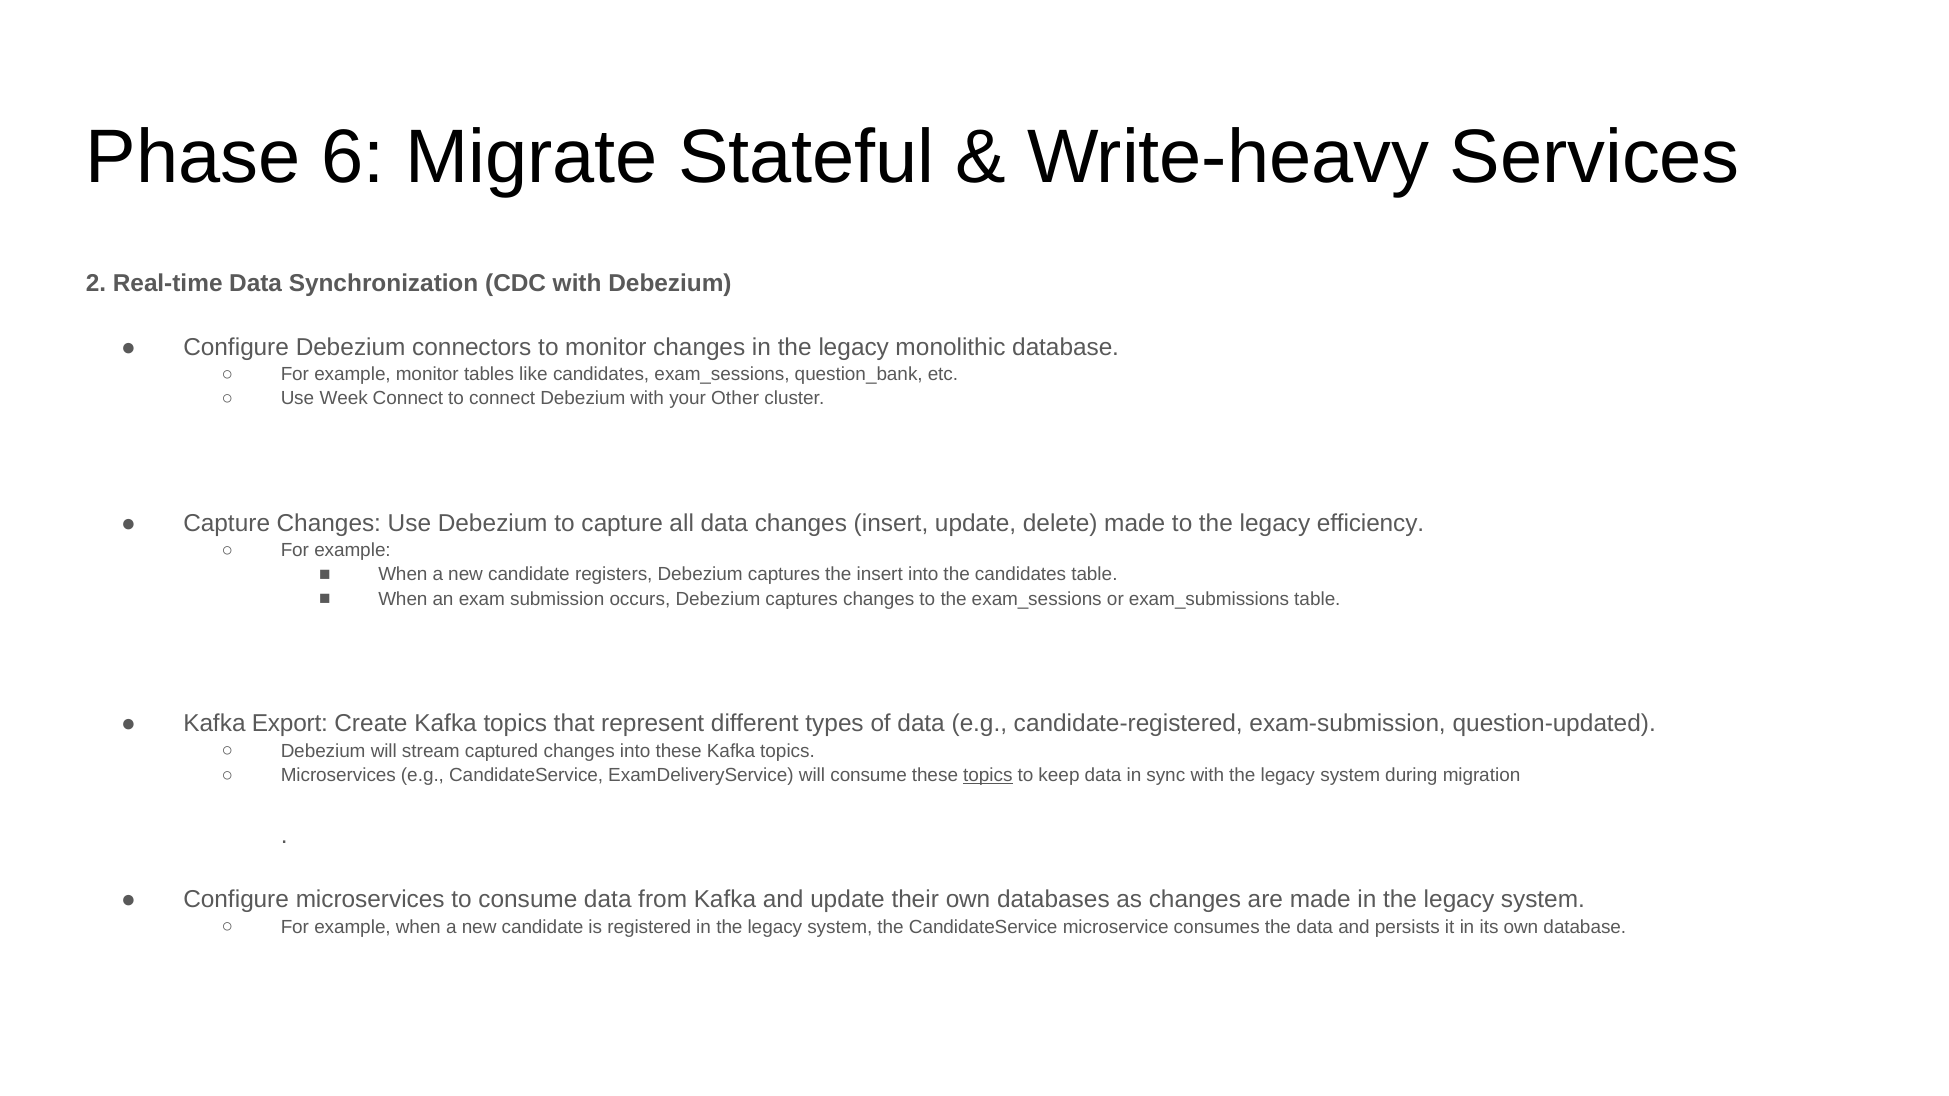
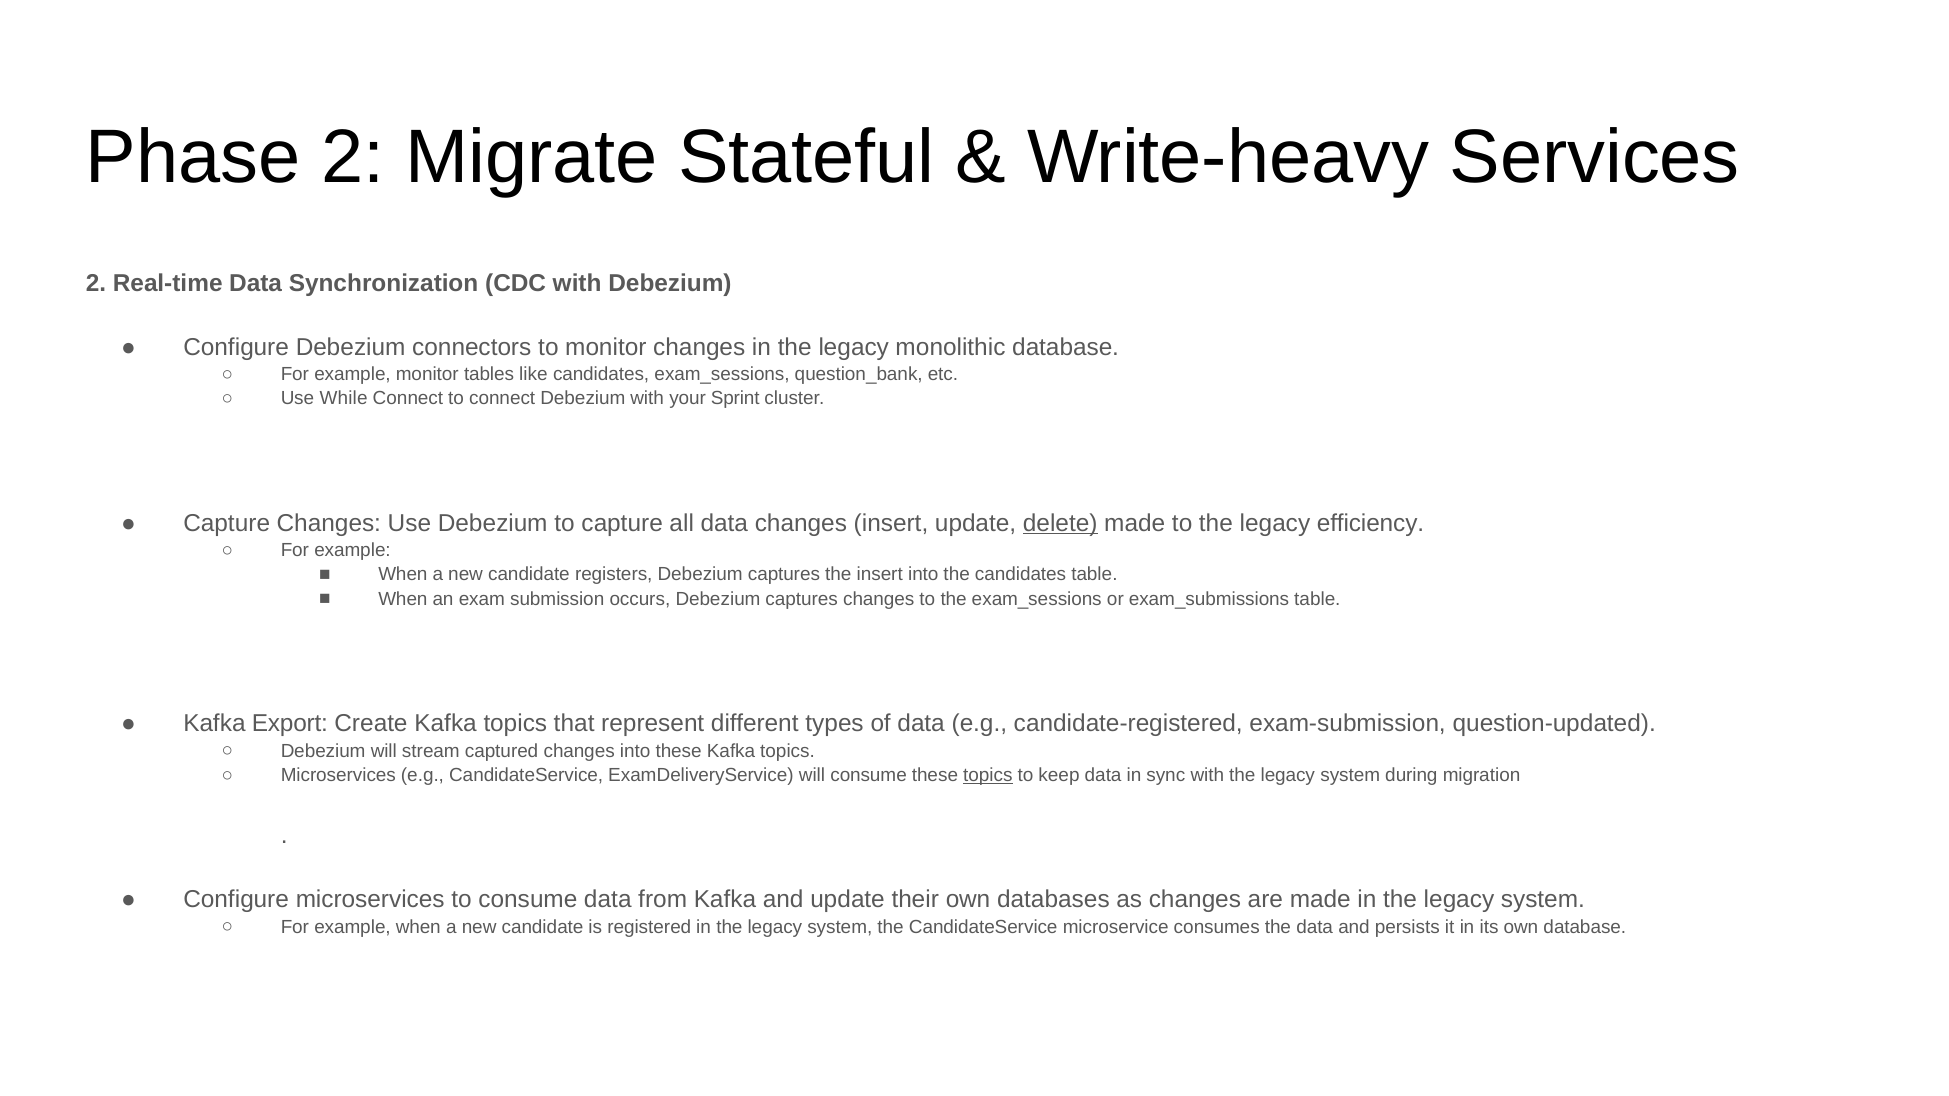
Phase 6: 6 -> 2 (353, 158)
Week: Week -> While (344, 399)
Other: Other -> Sprint (735, 399)
delete underline: none -> present (1060, 523)
